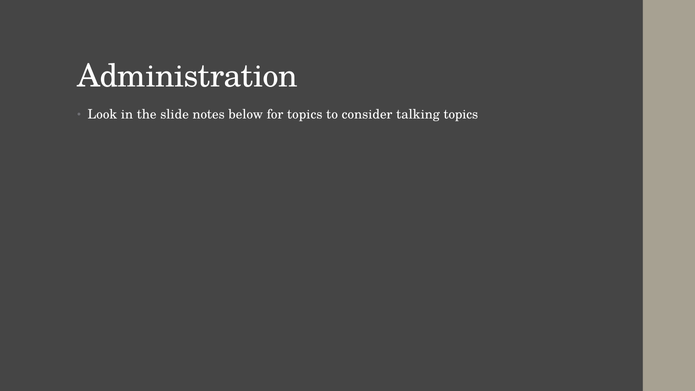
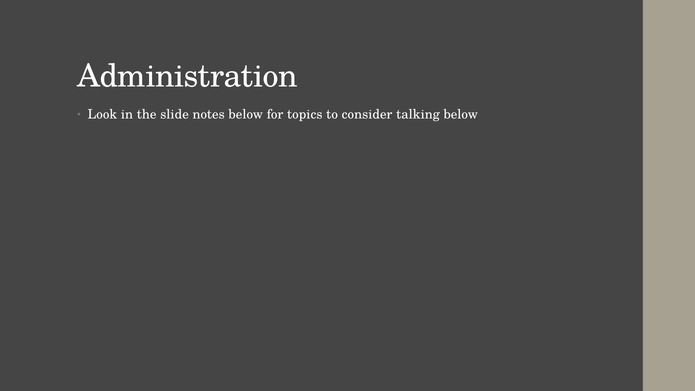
talking topics: topics -> below (461, 114)
